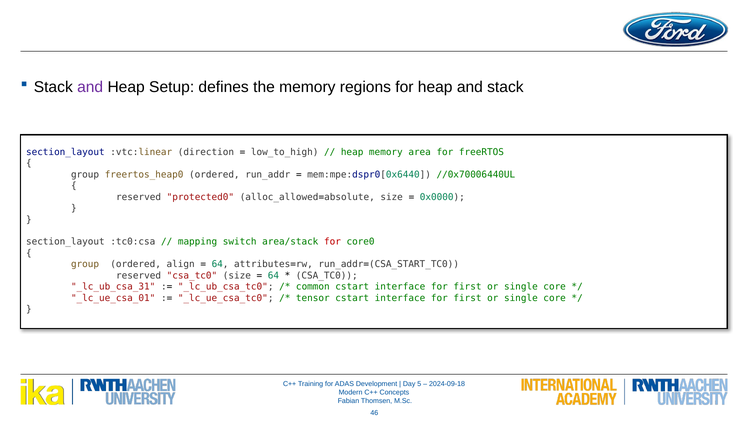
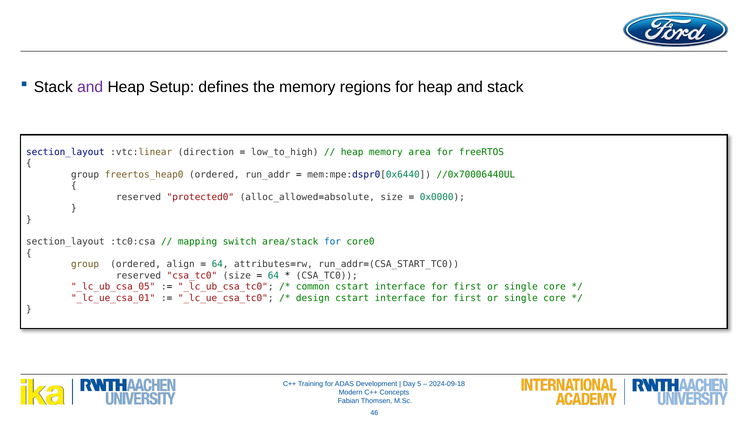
for colour: red -> blue (332, 242)
_lc_ub_csa_31: _lc_ub_csa_31 -> _lc_ub_csa_05 (113, 287)
tensor: tensor -> design (313, 298)
